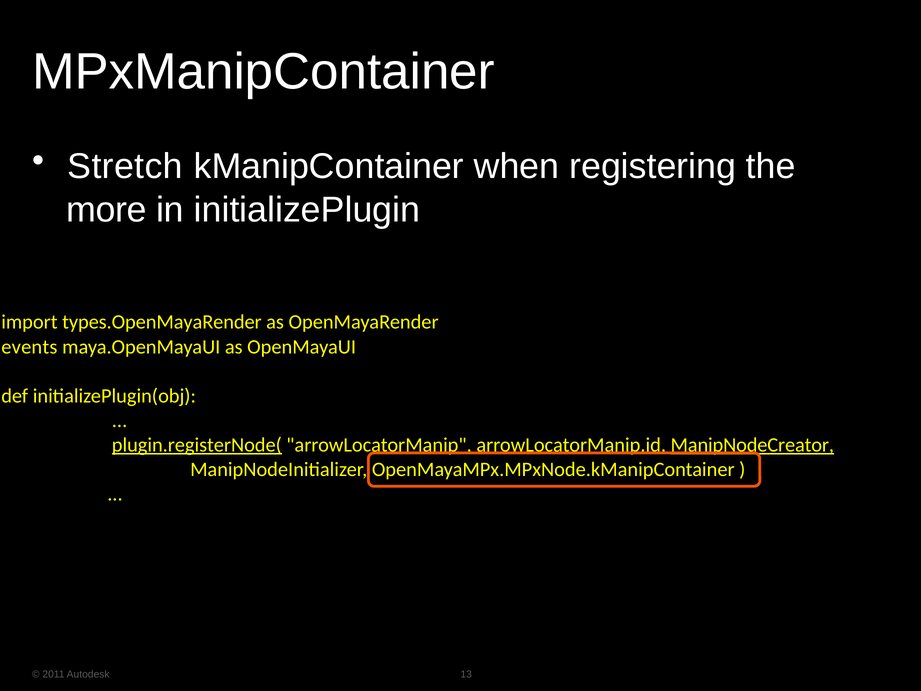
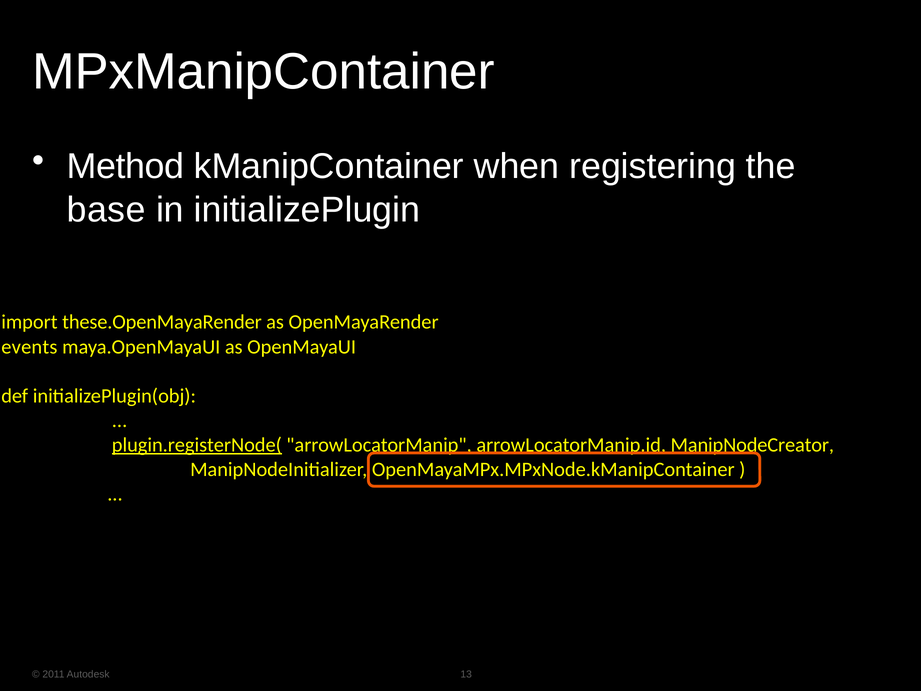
Stretch: Stretch -> Method (125, 167)
more: more -> base (106, 210)
types.OpenMayaRender: types.OpenMayaRender -> these.OpenMayaRender (162, 322)
ManipNodeCreator underline: present -> none (752, 445)
